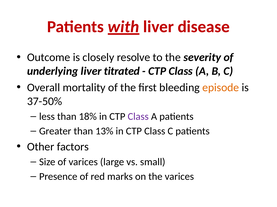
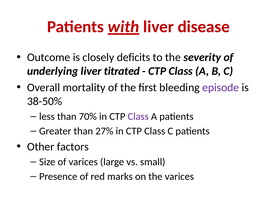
resolve: resolve -> deficits (133, 58)
episode colour: orange -> purple (221, 88)
37-50%: 37-50% -> 38-50% (45, 102)
18%: 18% -> 70% (88, 117)
13%: 13% -> 27% (104, 131)
